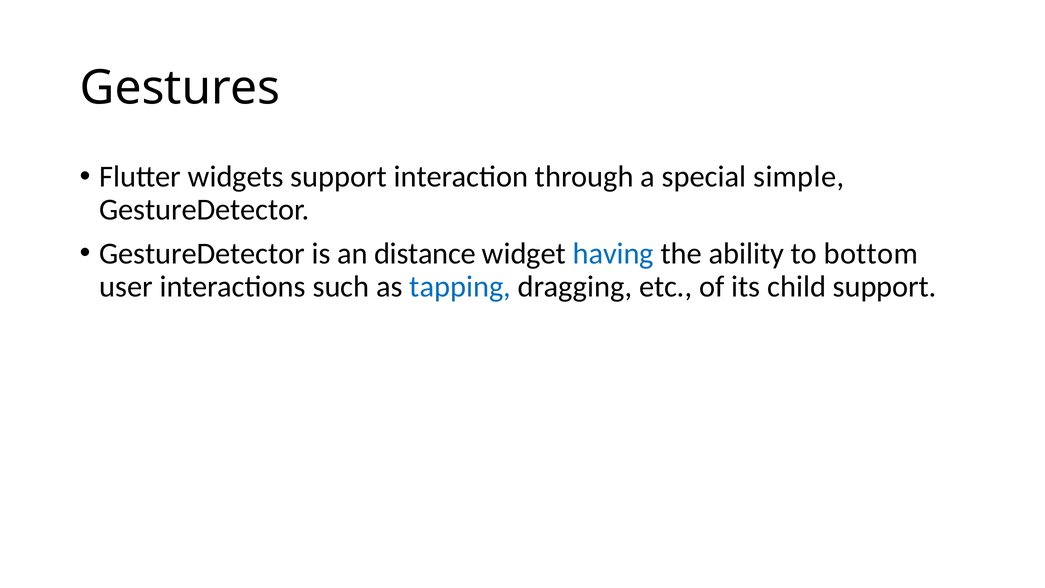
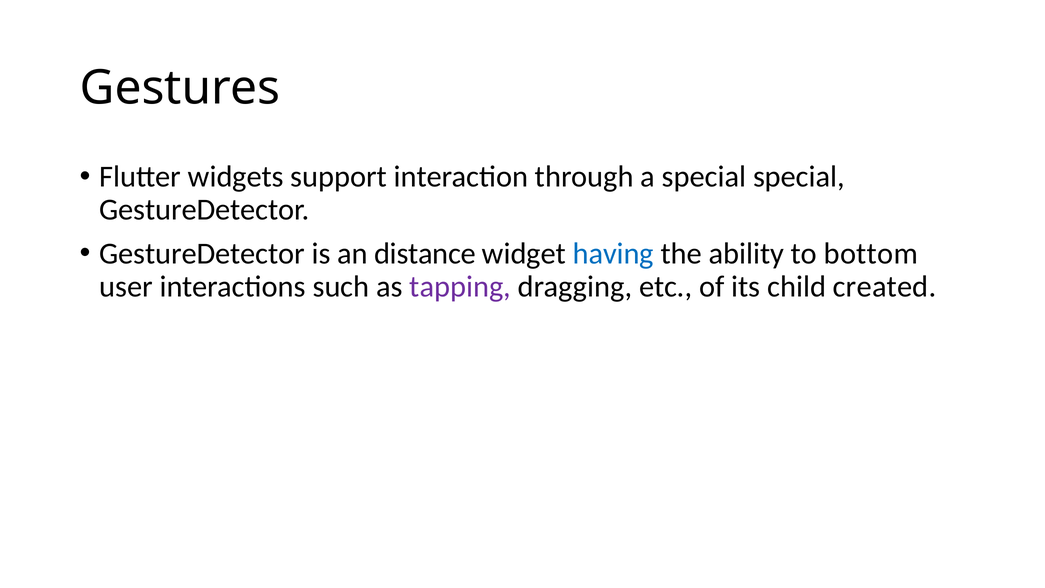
special simple: simple -> special (799, 177)
tapping colour: blue -> purple (460, 286)
child support: support -> created (885, 286)
